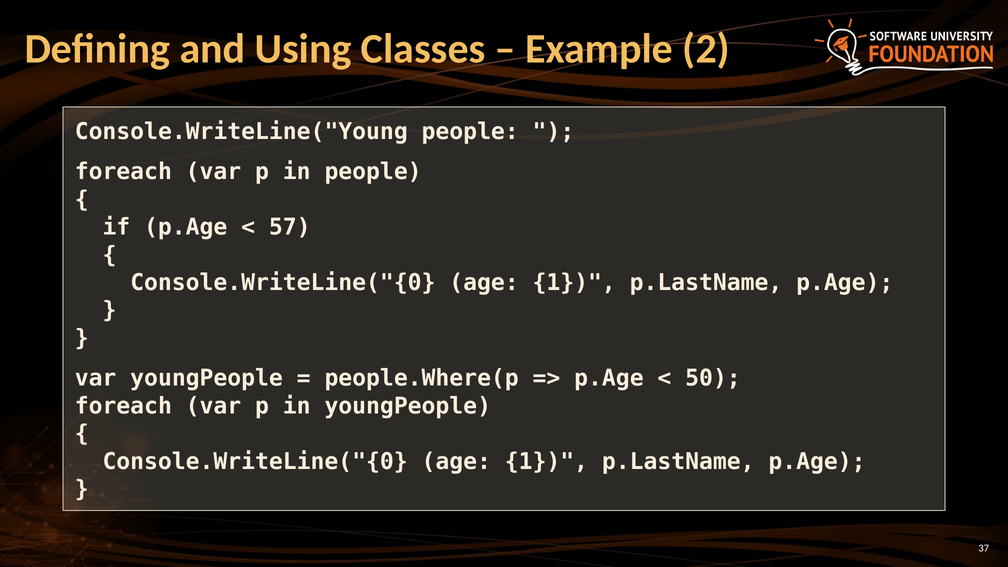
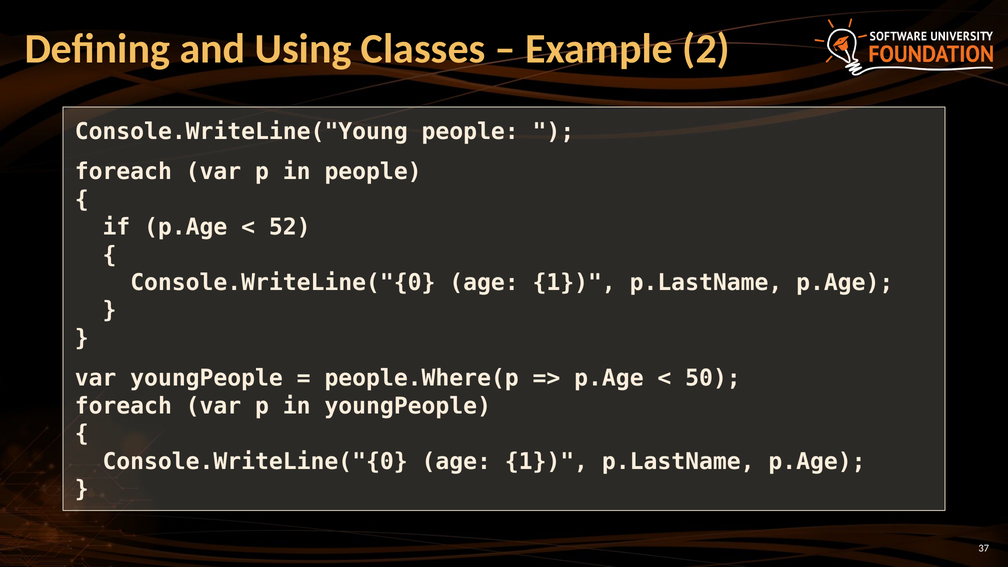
57: 57 -> 52 (290, 227)
